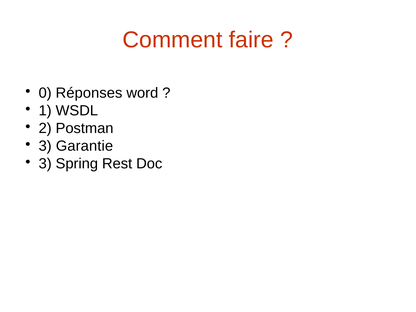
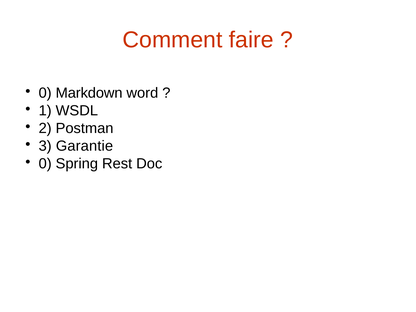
Réponses: Réponses -> Markdown (89, 93)
3: 3 -> 0 (45, 164)
